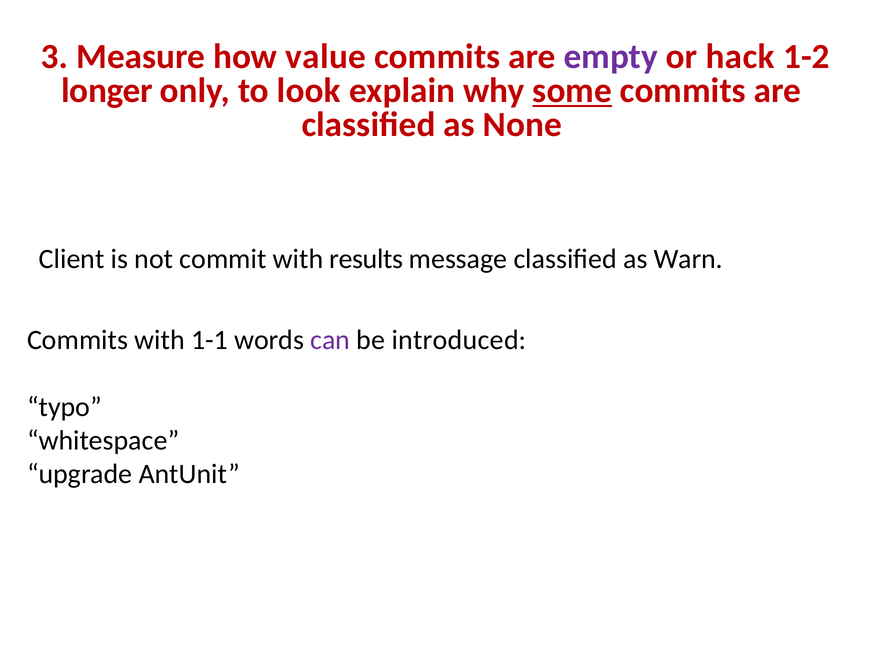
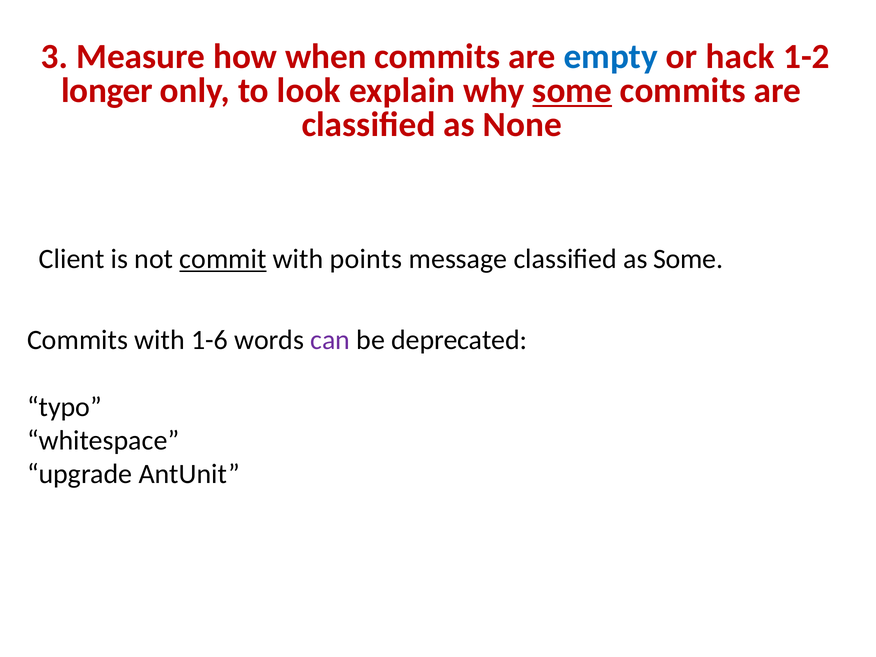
value: value -> when (326, 57)
empty colour: purple -> blue (611, 57)
commit underline: none -> present (223, 259)
results: results -> points (366, 259)
as Warn: Warn -> Some (688, 259)
1-1: 1-1 -> 1-6 (210, 340)
introduced: introduced -> deprecated (459, 340)
